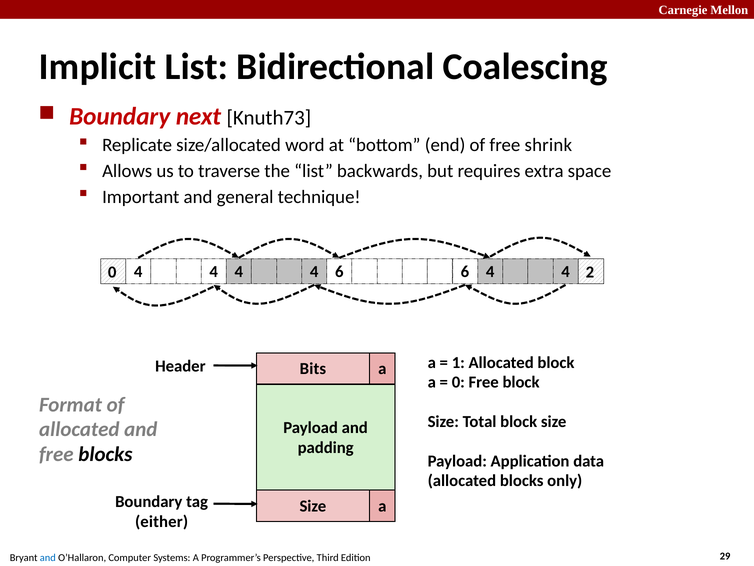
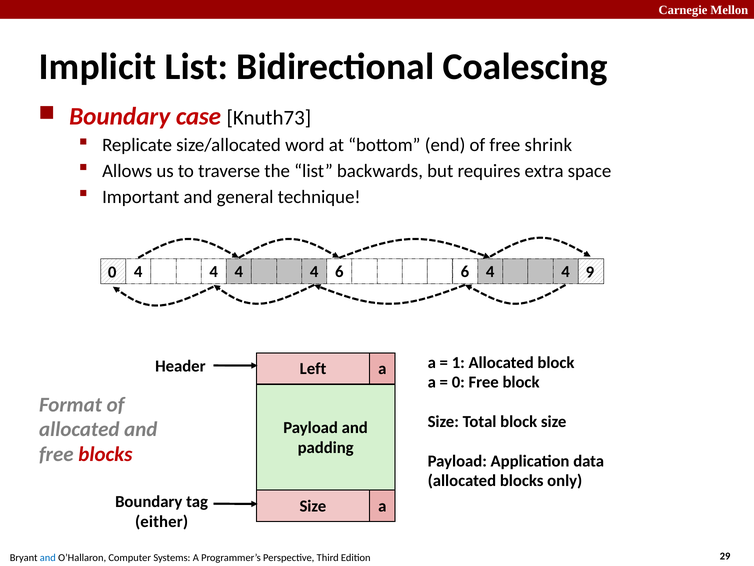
next: next -> case (198, 116)
2: 2 -> 9 (590, 272)
Bits: Bits -> Left (313, 369)
blocks colour: black -> red (105, 454)
